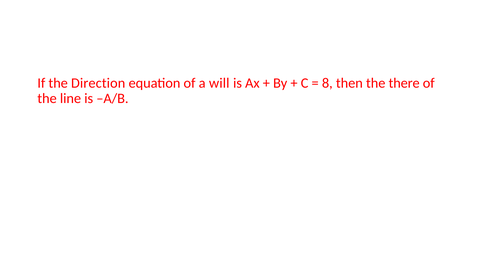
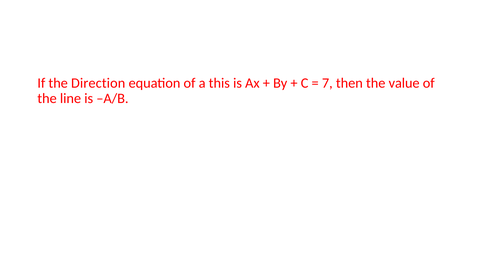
will: will -> this (219, 83)
8: 8 -> 7 (327, 83)
there: there -> value (404, 83)
